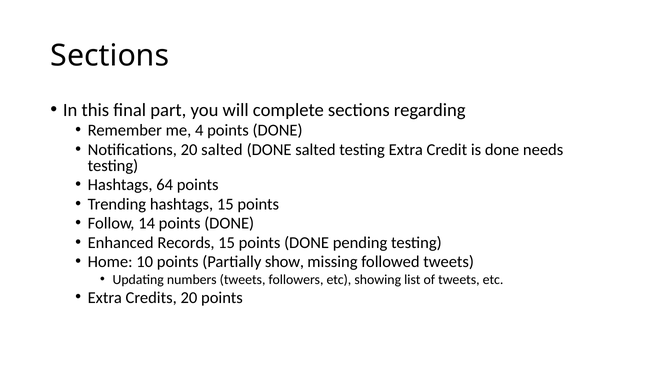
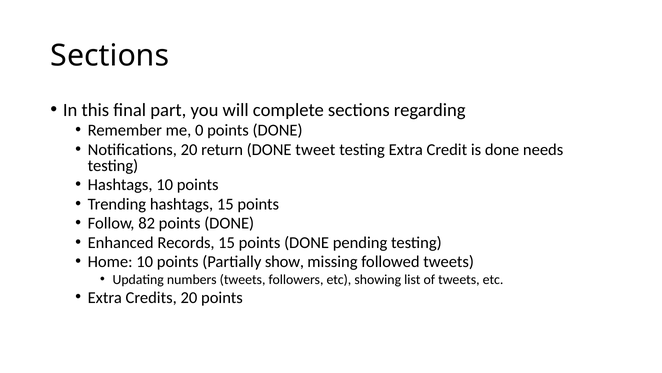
4: 4 -> 0 (199, 130)
20 salted: salted -> return (222, 149)
DONE salted: salted -> tweet (315, 149)
Hashtags 64: 64 -> 10 (165, 185)
14: 14 -> 82 (147, 223)
